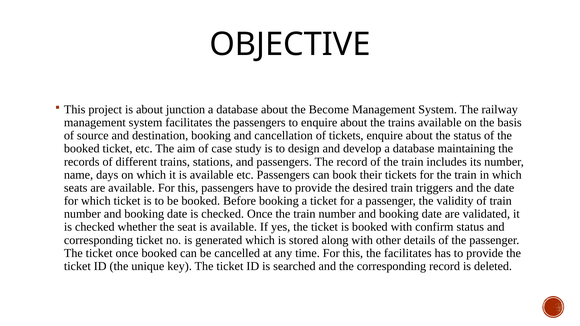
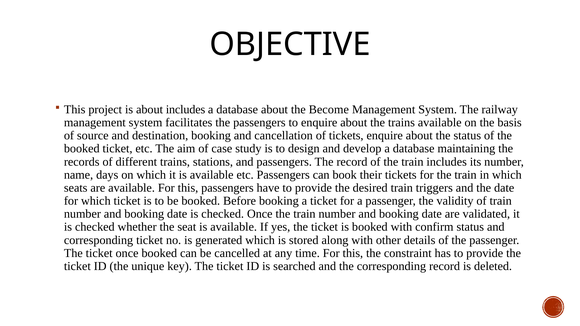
about junction: junction -> includes (186, 110)
the facilitates: facilitates -> constraint (408, 253)
